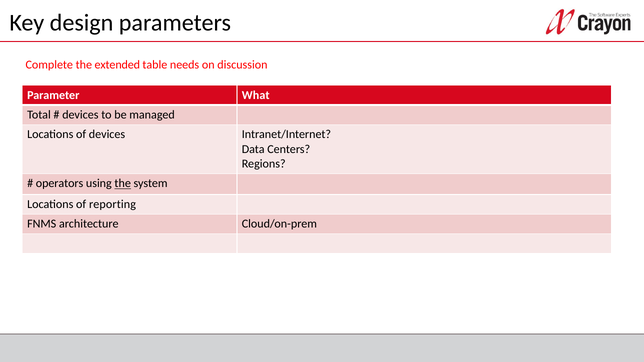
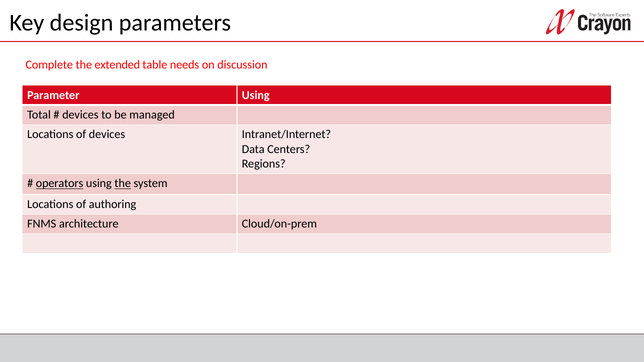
Parameter What: What -> Using (256, 95)
operators underline: none -> present (60, 184)
reporting: reporting -> authoring (113, 205)
